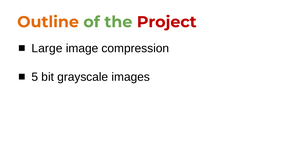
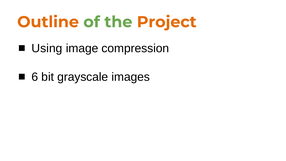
Project colour: red -> orange (167, 22)
Large: Large -> Using (47, 48)
5: 5 -> 6 (35, 77)
